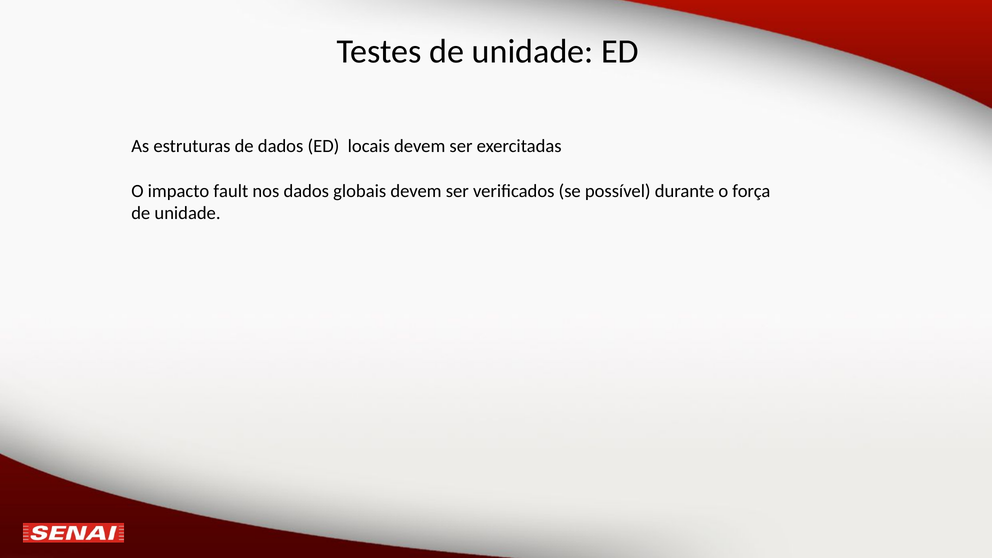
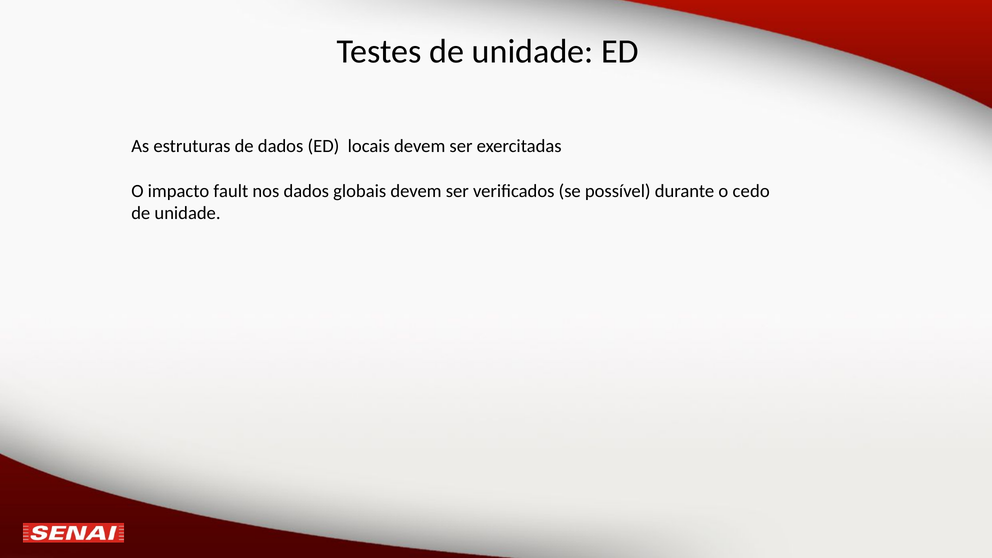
força: força -> cedo (751, 191)
